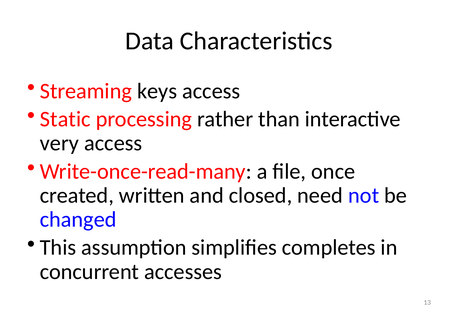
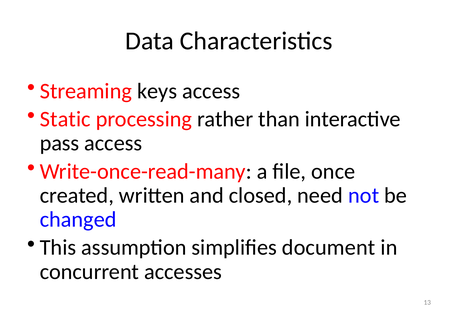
very: very -> pass (60, 143)
completes: completes -> document (329, 248)
